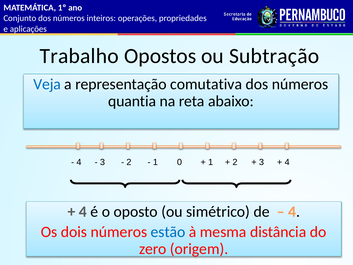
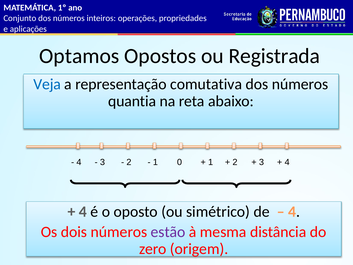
Trabalho: Trabalho -> Optamos (79, 56)
Subtração: Subtração -> Registrada (274, 56)
estão colour: blue -> purple (168, 232)
